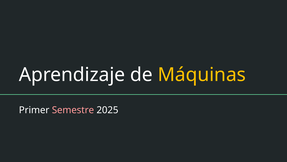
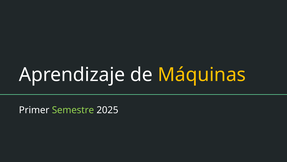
Semestre colour: pink -> light green (73, 110)
